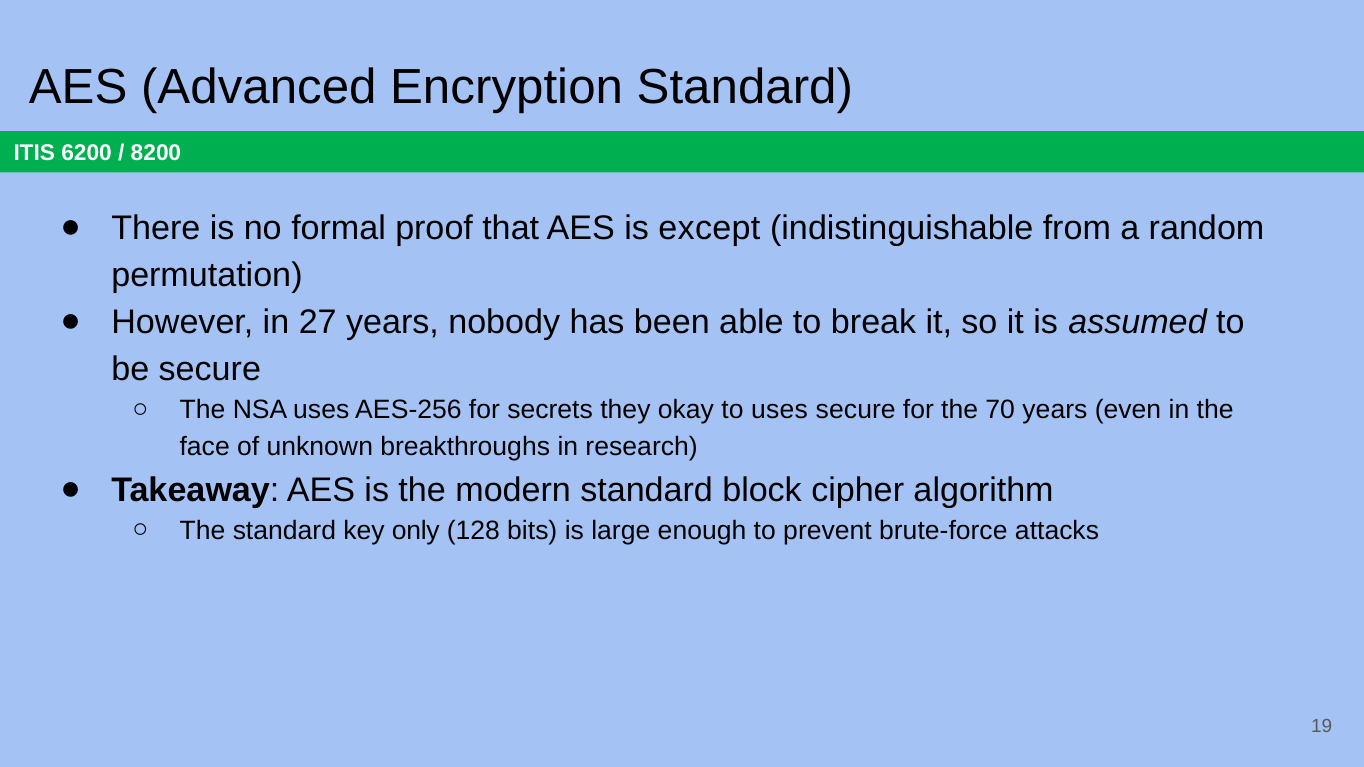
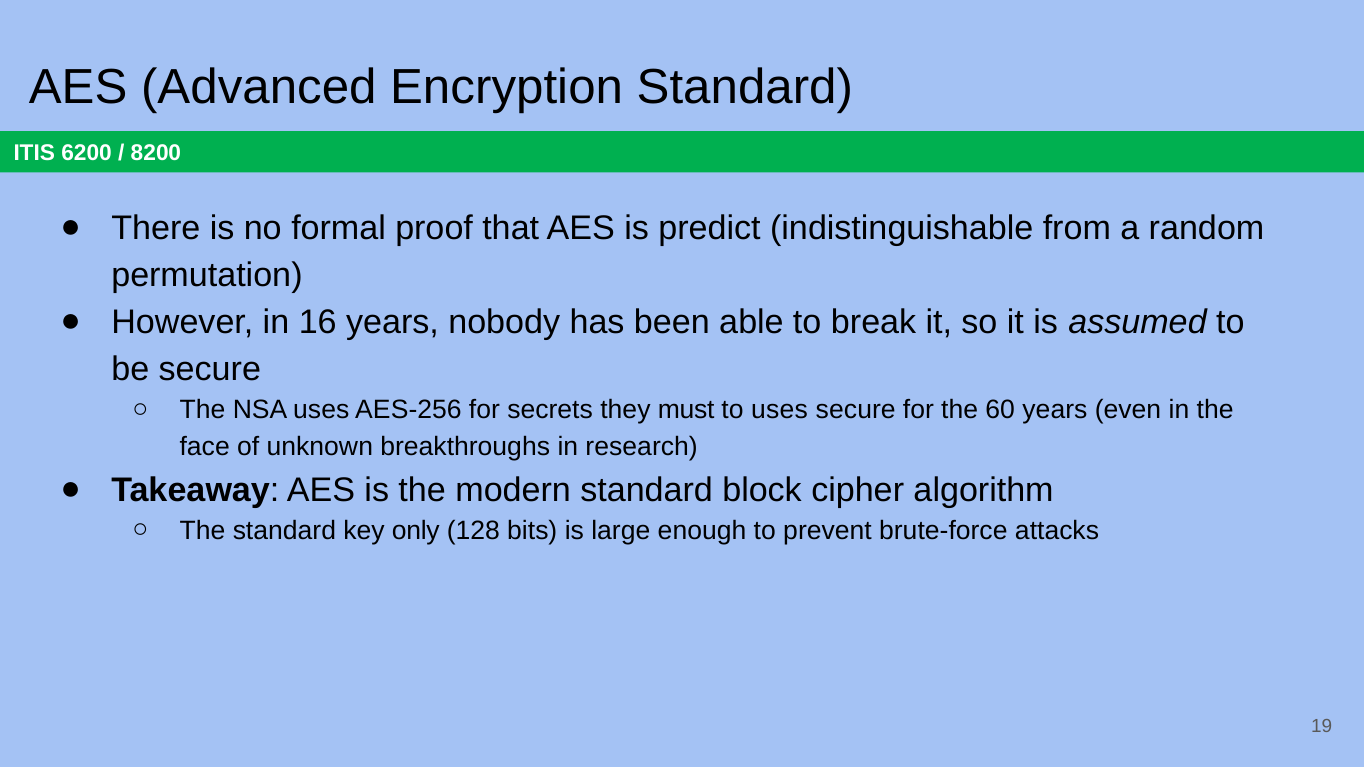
except: except -> predict (710, 229)
27: 27 -> 16 (318, 323)
okay: okay -> must (686, 410)
70: 70 -> 60 (1000, 410)
